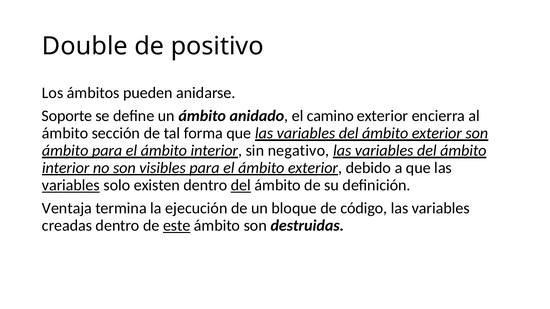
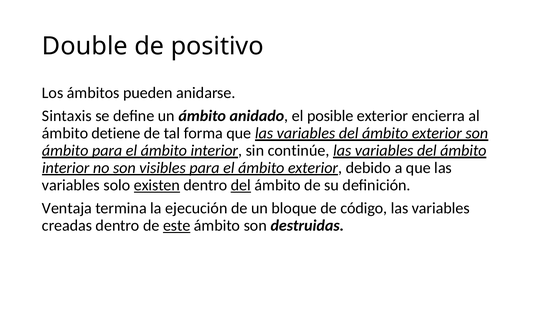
Soporte: Soporte -> Sintaxis (67, 116)
camino: camino -> posible (330, 116)
sección: sección -> detiene (116, 133)
negativo: negativo -> continúe (299, 151)
variables underline: present -> none (71, 185)
existen underline: none -> present (157, 185)
